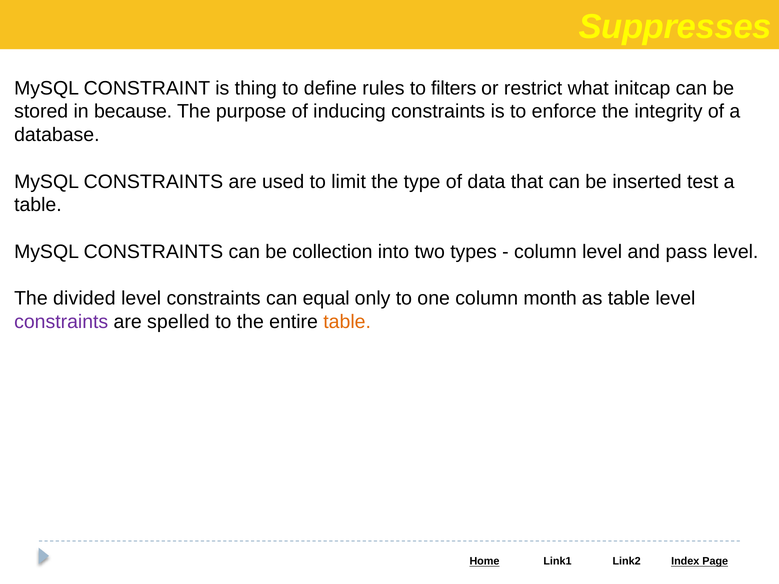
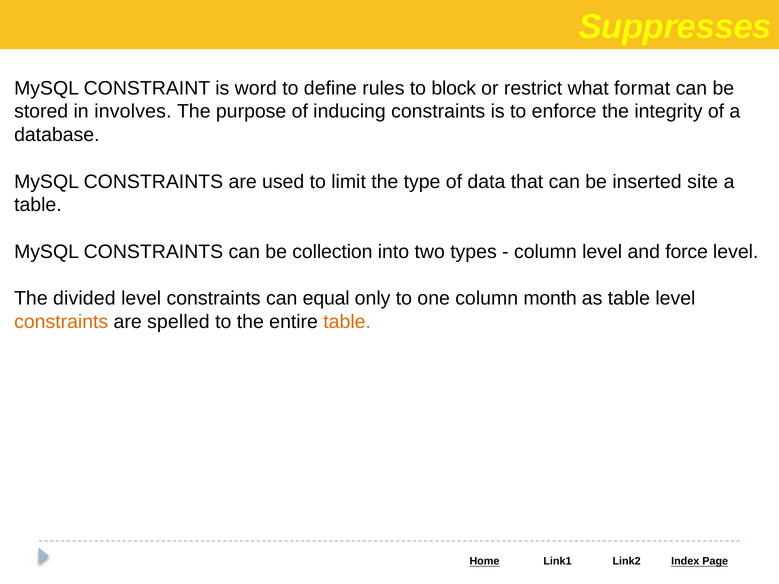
thing: thing -> word (256, 88)
filters: filters -> block (454, 88)
initcap: initcap -> format (642, 88)
because: because -> involves (133, 112)
test: test -> site (703, 182)
pass: pass -> force (687, 252)
constraints colour: purple -> orange (61, 322)
